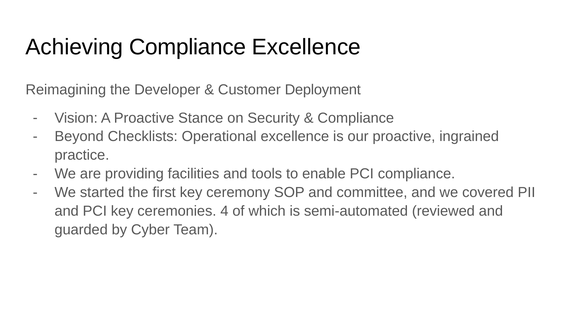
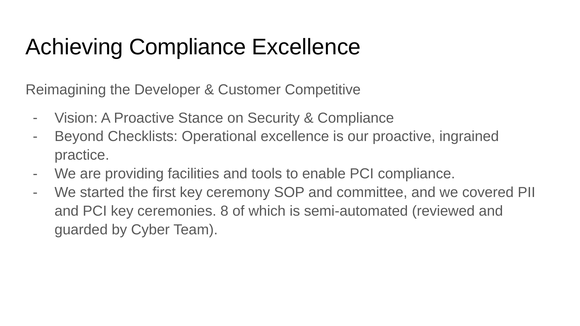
Deployment: Deployment -> Competitive (323, 90)
4: 4 -> 8 (224, 211)
